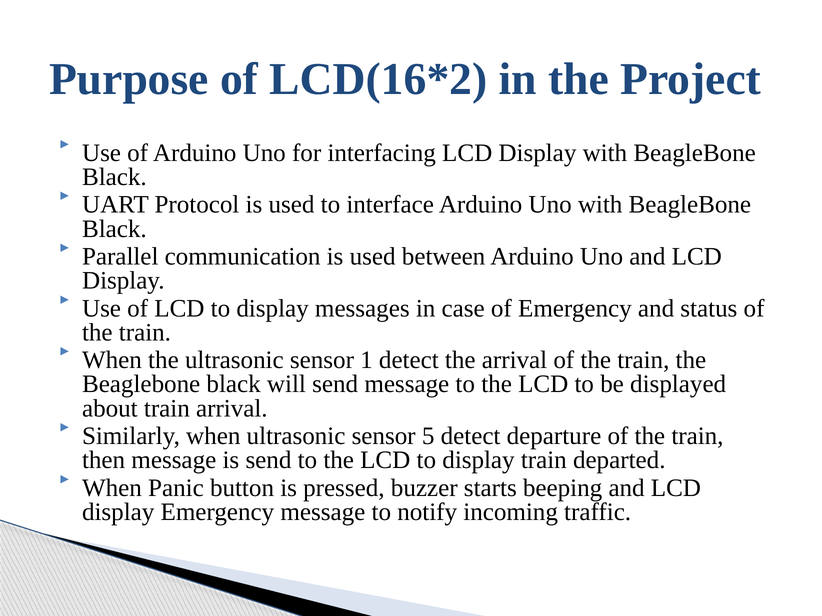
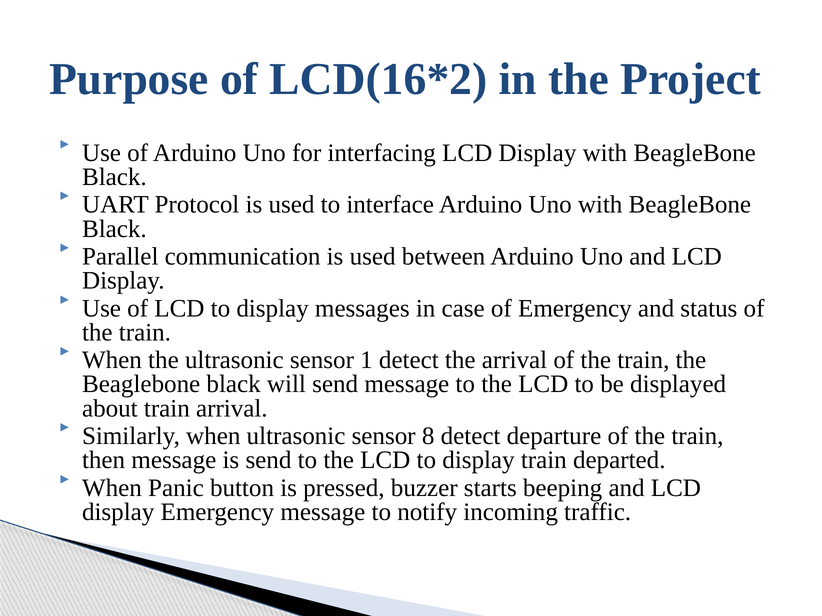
5: 5 -> 8 (428, 436)
